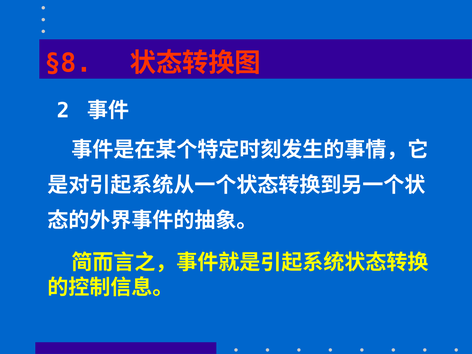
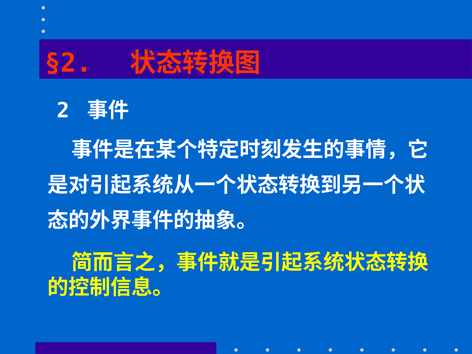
§8: §8 -> §2 (68, 63)
